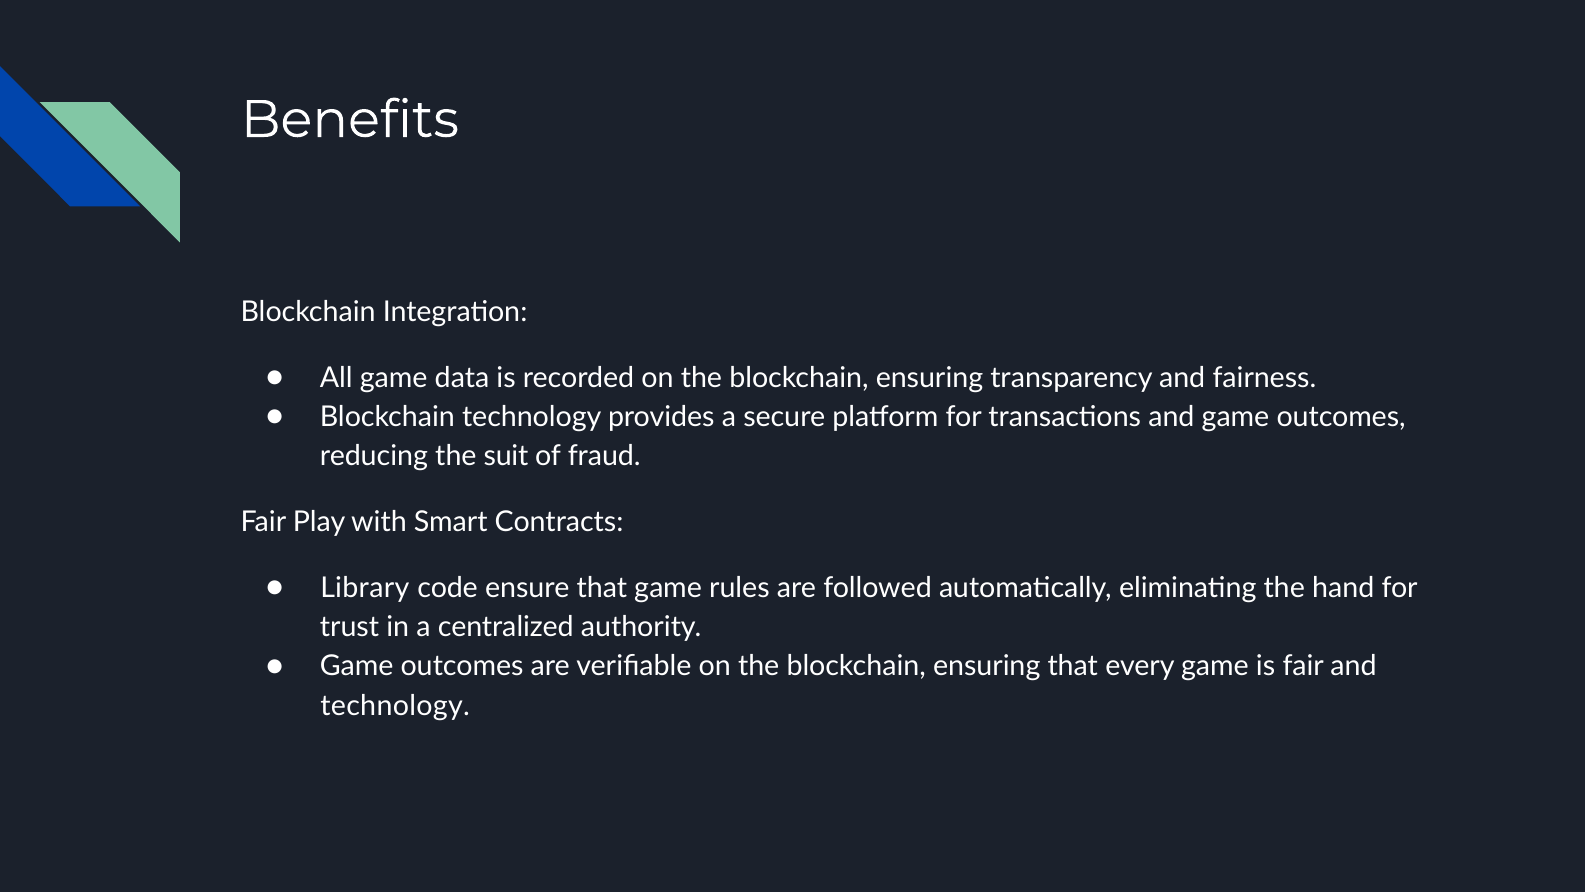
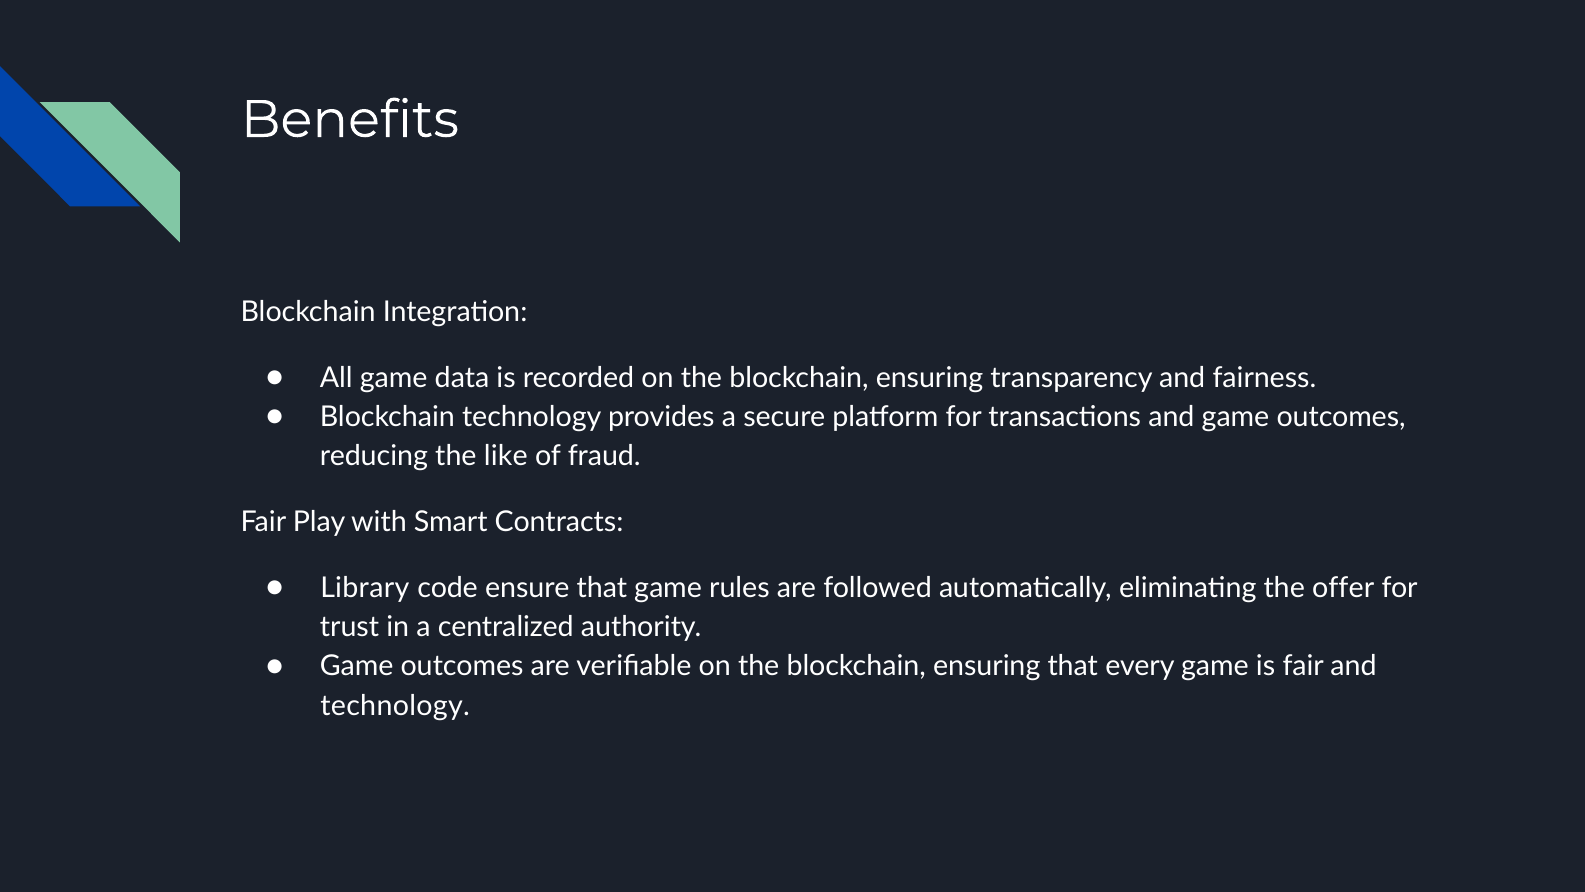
suit: suit -> like (506, 456)
hand: hand -> offer (1343, 587)
